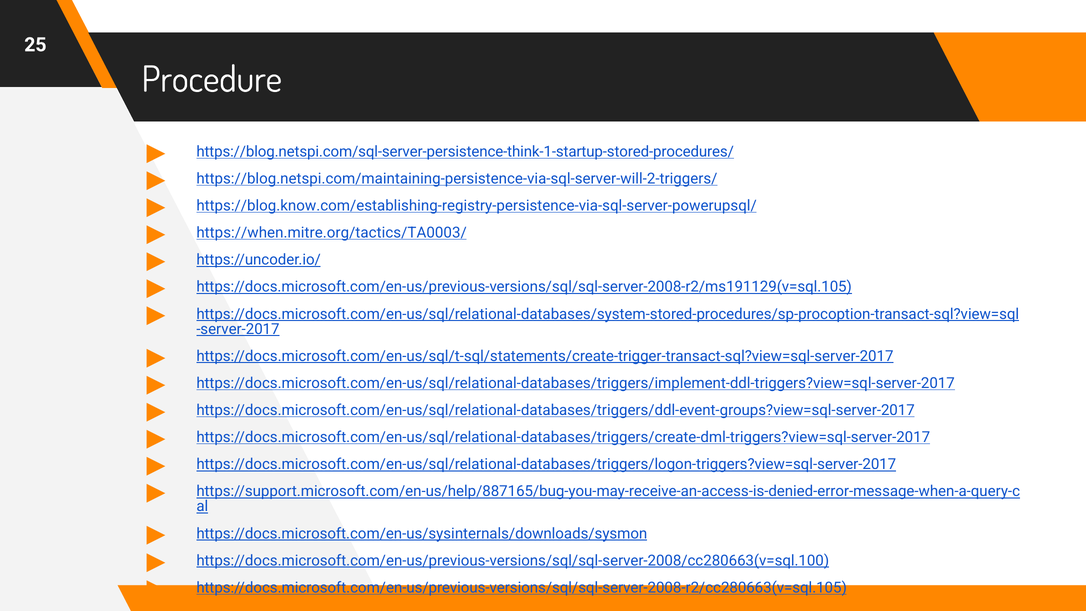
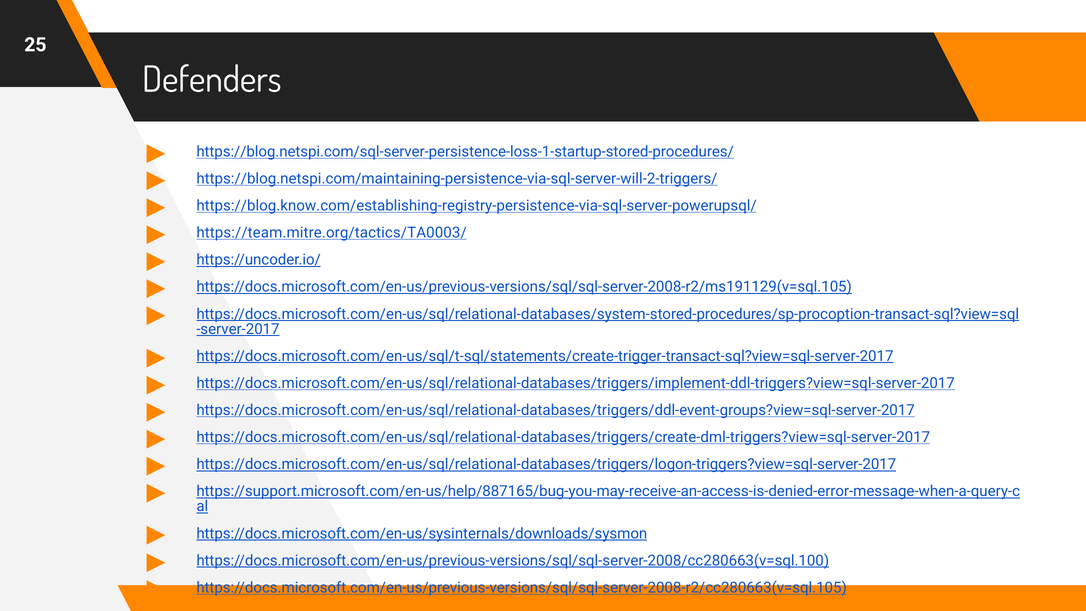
Procedure: Procedure -> Defenders (212, 80)
https://blog.netspi.com/sql-server-persistence-think-1-startup-stored-procedures/: https://blog.netspi.com/sql-server-persistence-think-1-startup-stored-procedures/ -> https://blog.netspi.com/sql-server-persistence-loss-1-startup-stored-procedures/ (465, 152)
https://when.mitre.org/tactics/TA0003/: https://when.mitre.org/tactics/TA0003/ -> https://team.mitre.org/tactics/TA0003/ (332, 233)
